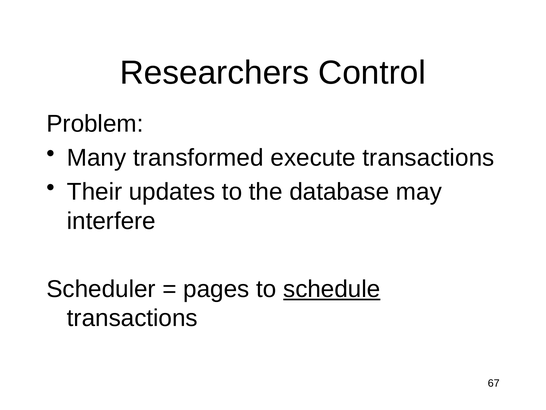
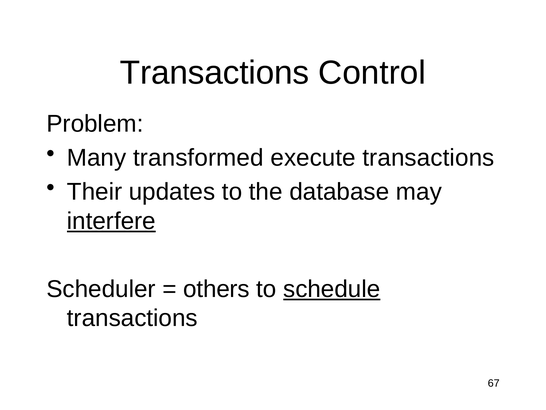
Researchers: Researchers -> Transactions (215, 73)
interfere underline: none -> present (111, 221)
pages: pages -> others (216, 289)
